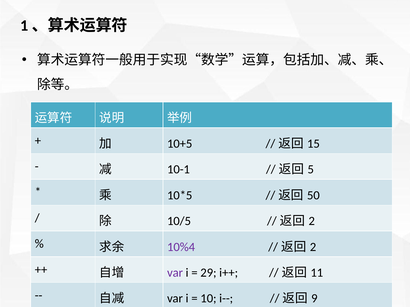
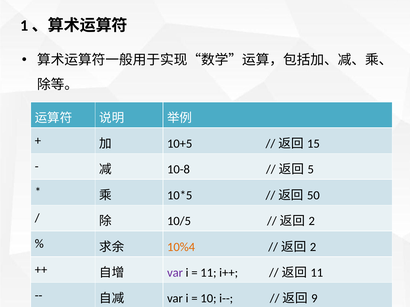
10-1: 10-1 -> 10-8 (179, 170)
10%4 colour: purple -> orange (181, 247)
29: 29 -> 11 (208, 273)
